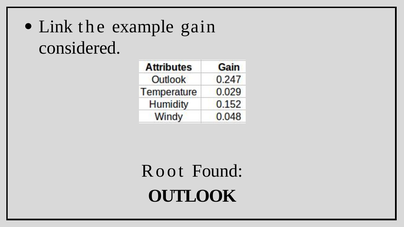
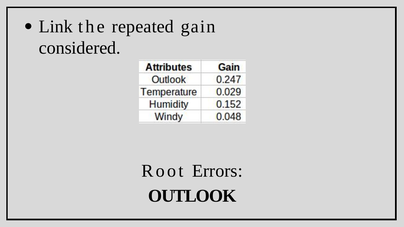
example: example -> repeated (143, 26)
Found: Found -> Errors (217, 171)
